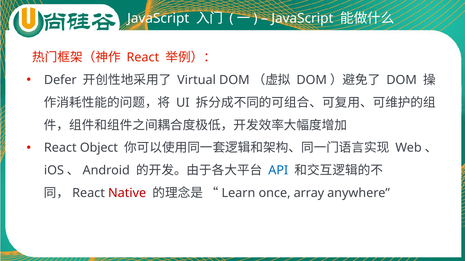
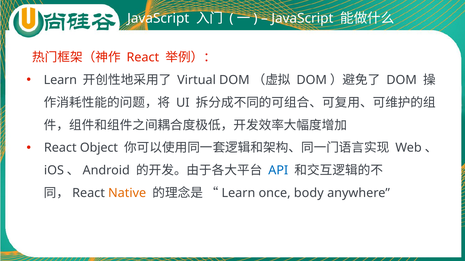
Defer: Defer -> Learn (60, 80)
Native colour: red -> orange (127, 194)
array: array -> body (309, 194)
